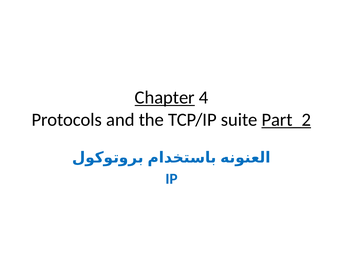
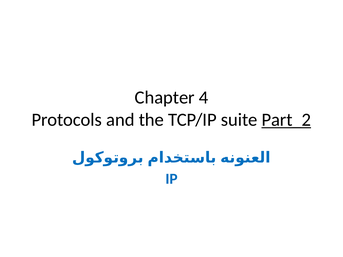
Chapter underline: present -> none (165, 98)
